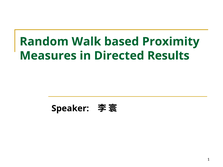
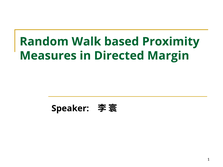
Results: Results -> Margin (168, 56)
